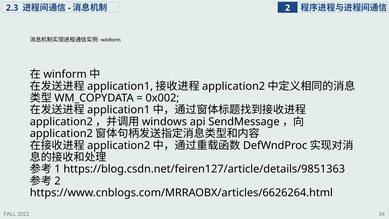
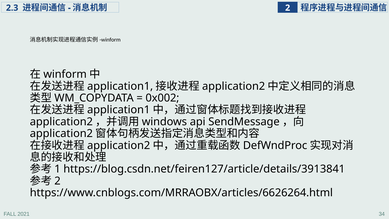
https://blog.csdn.net/feiren127/article/details/9851363: https://blog.csdn.net/feiren127/article/details/9851363 -> https://blog.csdn.net/feiren127/article/details/3913841 (204, 169)
